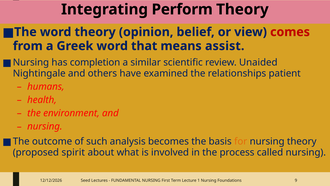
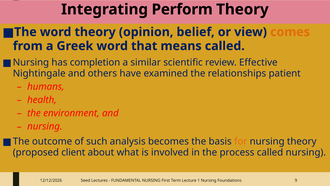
comes colour: red -> orange (290, 32)
means assist: assist -> called (225, 46)
Unaided: Unaided -> Effective (258, 62)
spirit: spirit -> client (73, 152)
